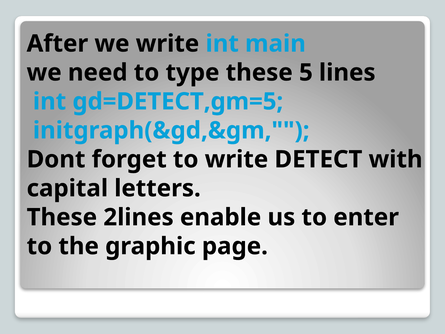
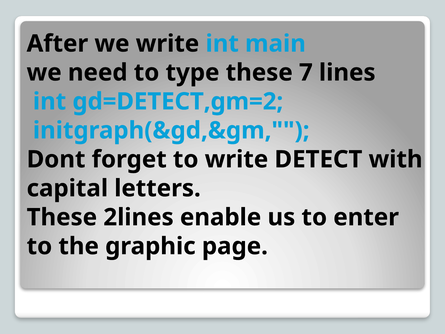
5: 5 -> 7 (306, 73)
gd=DETECT,gm=5: gd=DETECT,gm=5 -> gd=DETECT,gm=2 (178, 101)
